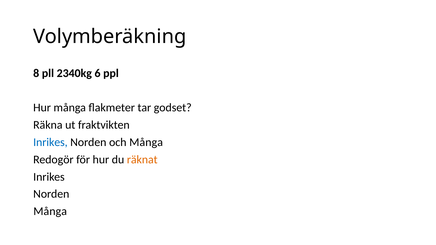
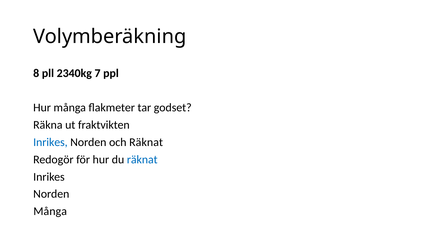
6: 6 -> 7 (98, 73)
och Många: Många -> Räknat (146, 142)
räknat colour: orange -> blue (142, 160)
